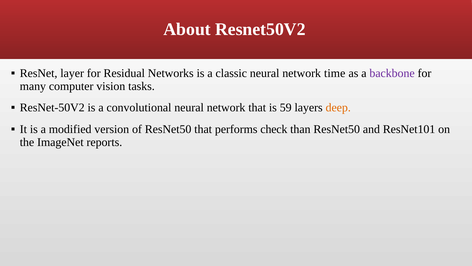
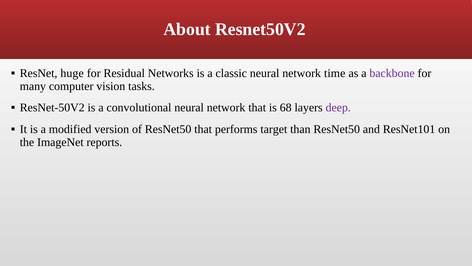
layer: layer -> huge (72, 73)
59: 59 -> 68 (286, 108)
deep colour: orange -> purple (338, 108)
check: check -> target (274, 129)
